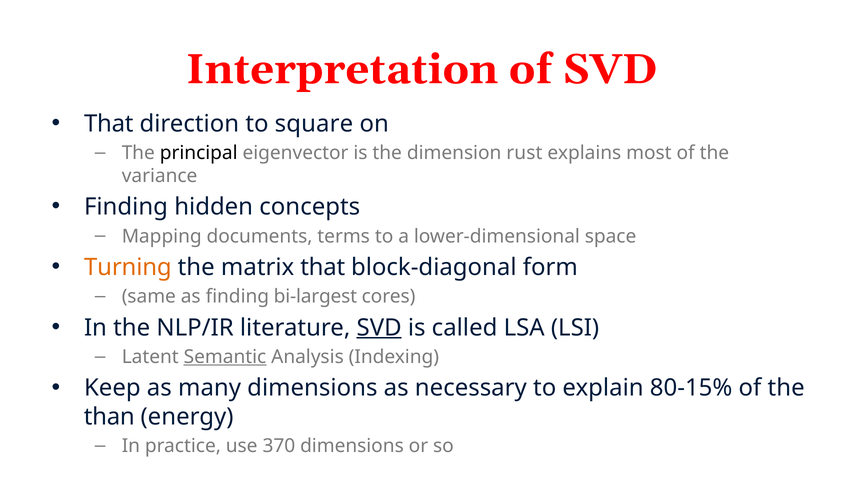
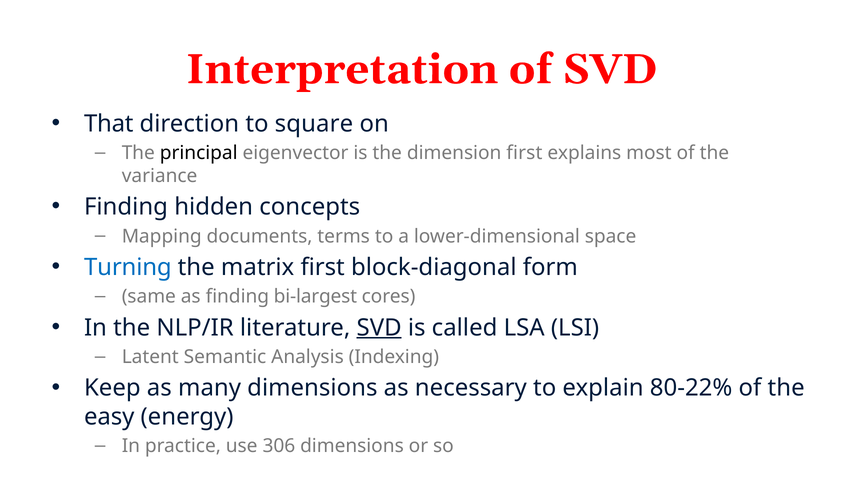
dimension rust: rust -> first (524, 153)
Turning colour: orange -> blue (128, 267)
matrix that: that -> first (323, 267)
Semantic underline: present -> none (225, 357)
80-15%: 80-15% -> 80-22% (691, 388)
than: than -> easy (109, 417)
370: 370 -> 306 (279, 446)
